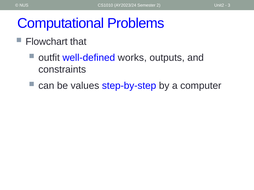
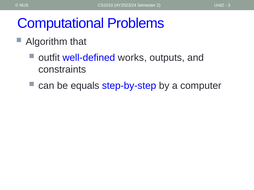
Flowchart: Flowchart -> Algorithm (46, 42)
values: values -> equals (85, 86)
